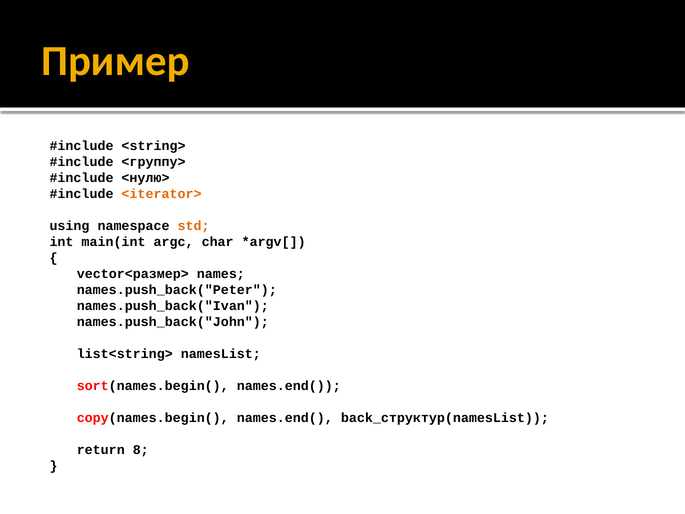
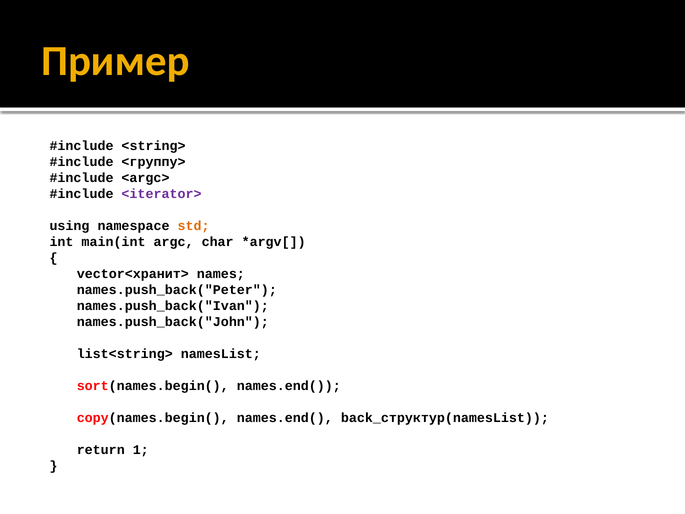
<нулю>: <нулю> -> <argc> (145, 178)
<iterator> colour: orange -> purple (162, 194)
vector<размер>: vector<размер> -> vector<хранит> (133, 274)
8: 8 -> 1 (141, 449)
